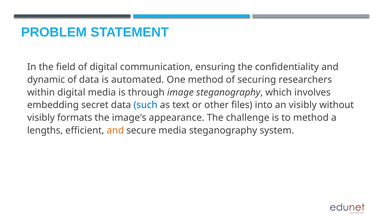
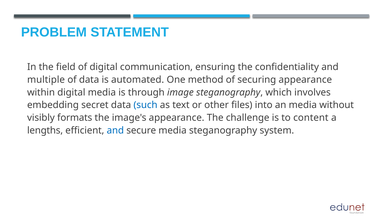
dynamic: dynamic -> multiple (46, 79)
securing researchers: researchers -> appearance (305, 79)
an visibly: visibly -> media (303, 105)
to method: method -> content (311, 117)
and colour: orange -> blue (115, 130)
